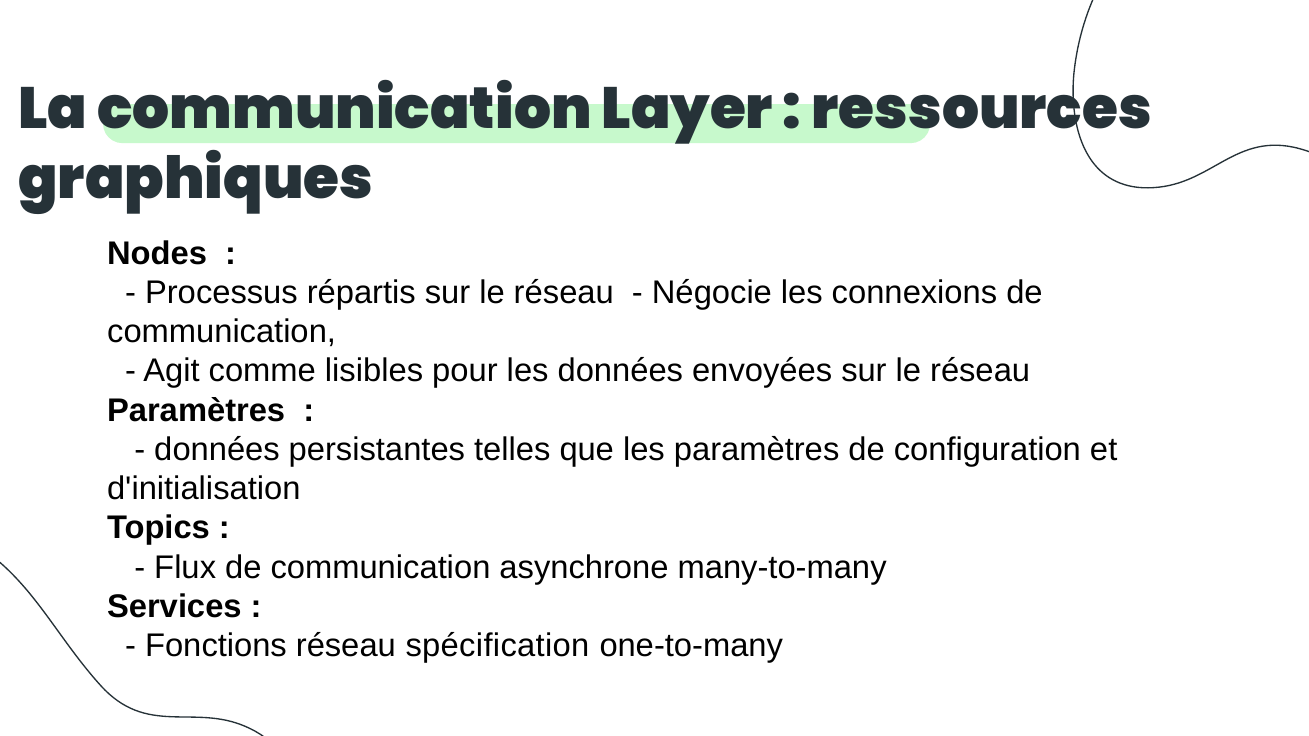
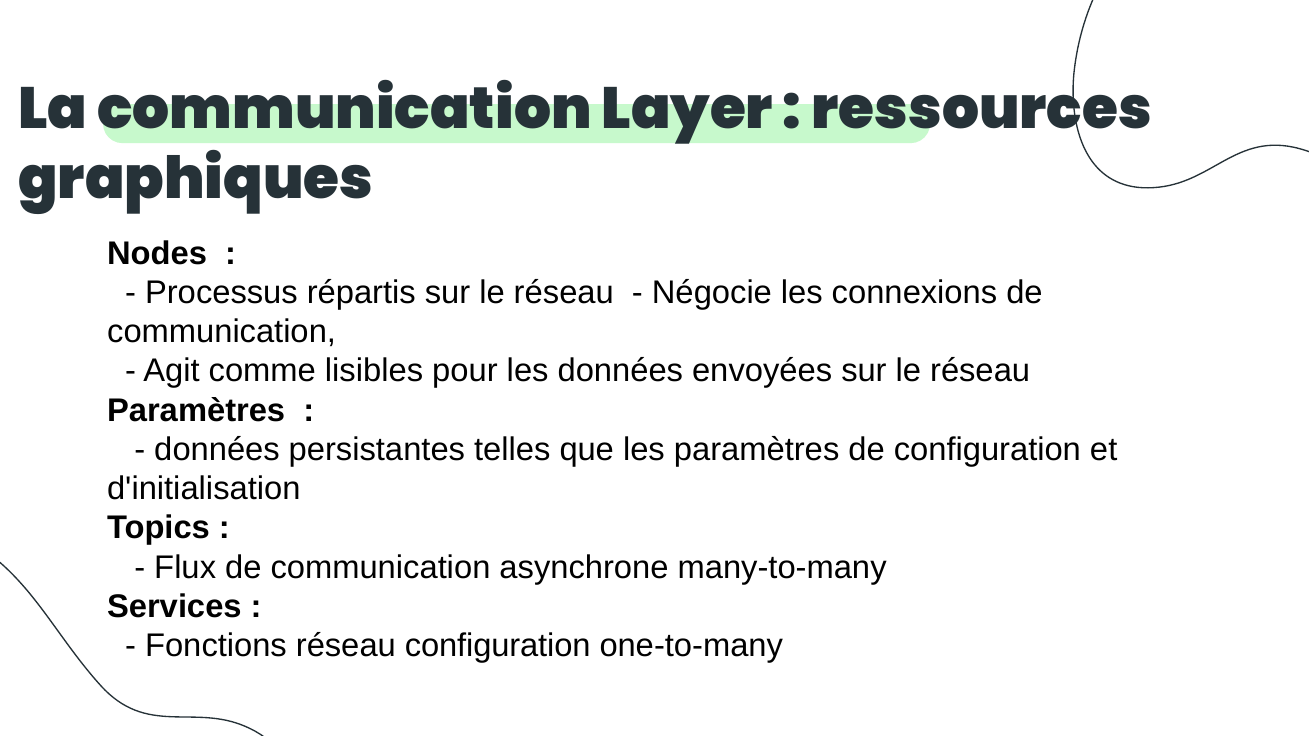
réseau spécification: spécification -> configuration (498, 646)
